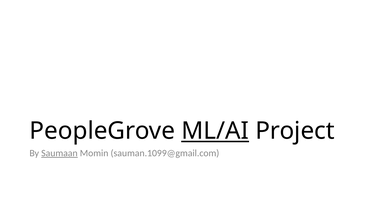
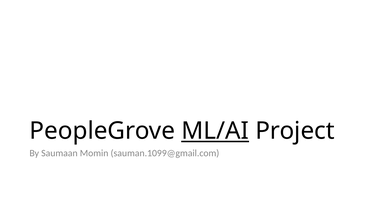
Saumaan underline: present -> none (59, 153)
